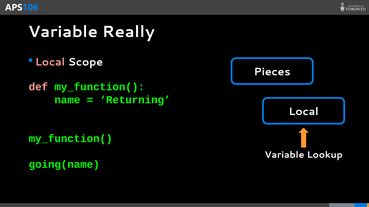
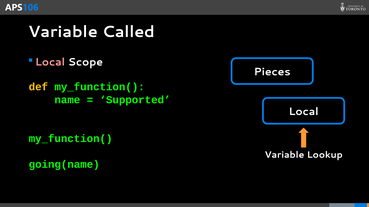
Really: Really -> Called (129, 32)
def colour: pink -> yellow (38, 87)
Returning: Returning -> Supported (135, 100)
